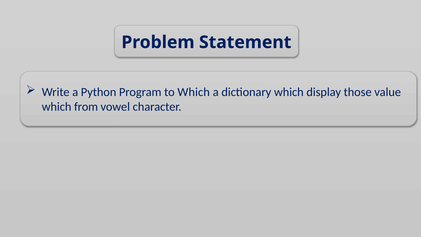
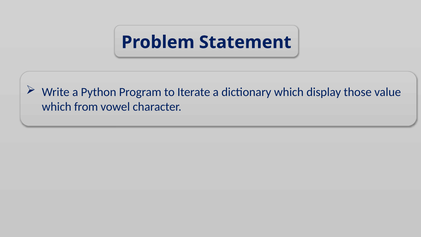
to Which: Which -> Iterate (194, 92)
